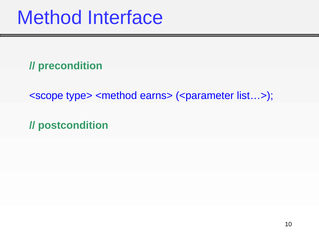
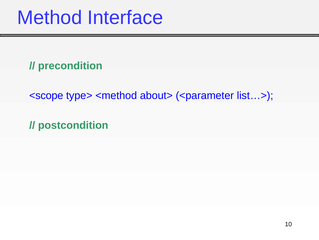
earns>: earns> -> about> (156, 95)
